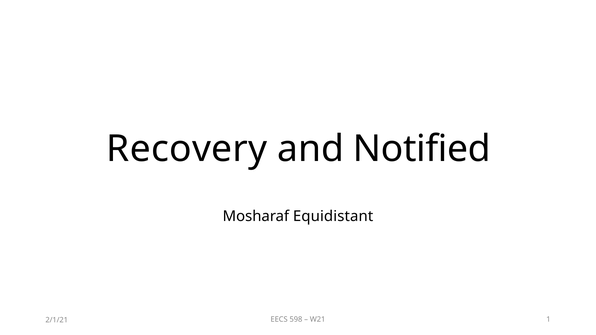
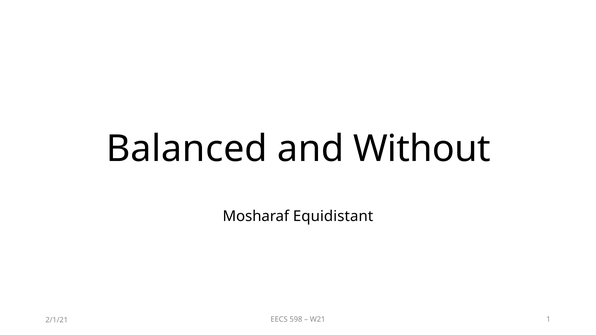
Recovery: Recovery -> Balanced (187, 149)
Notified: Notified -> Without (422, 149)
